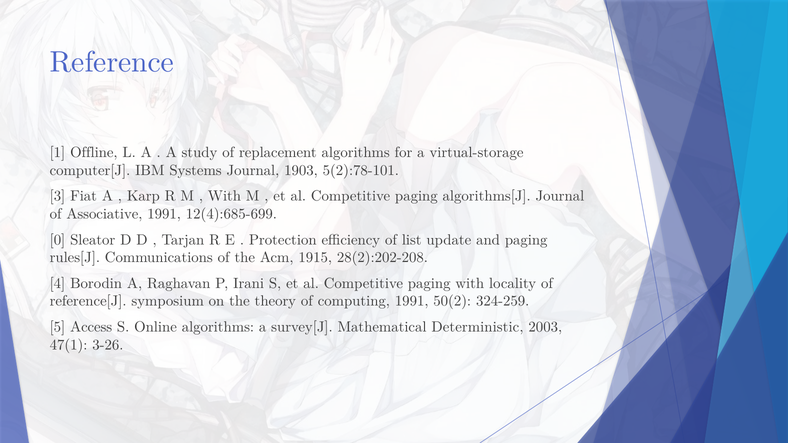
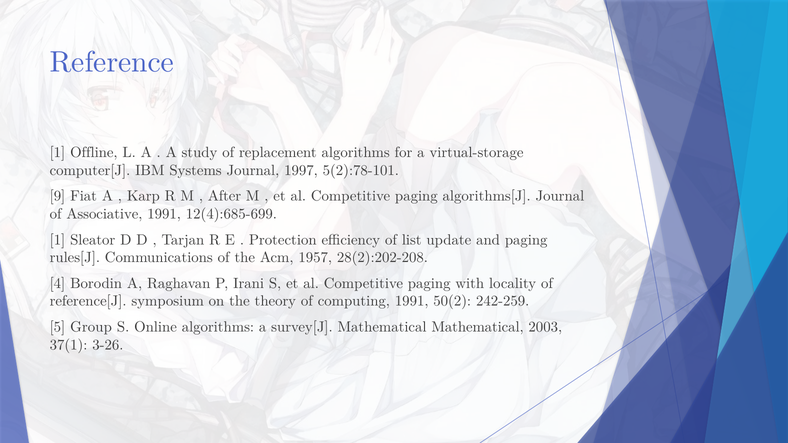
1903: 1903 -> 1997 (301, 170)
3: 3 -> 9 (57, 196)
With: With -> After (224, 196)
0: 0 -> 1 (57, 240)
1915: 1915 -> 1957 (315, 258)
324-259: 324-259 -> 242-259 (503, 301)
Access: Access -> Group (91, 327)
Mathematical Deterministic: Deterministic -> Mathematical (478, 327)
47(1: 47(1 -> 37(1 (69, 345)
